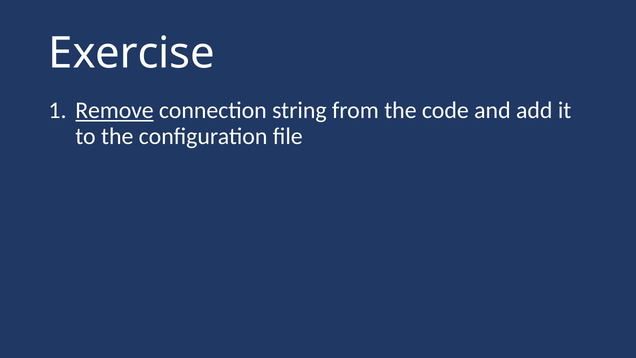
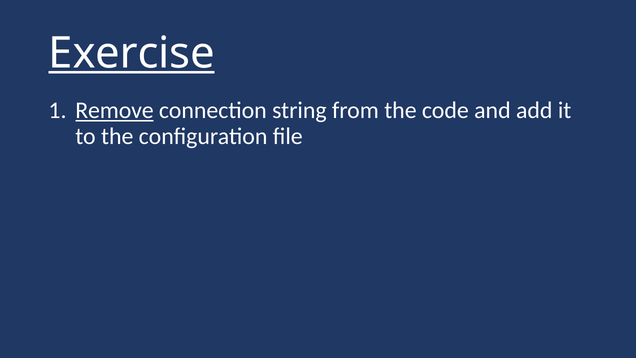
Exercise underline: none -> present (132, 53)
